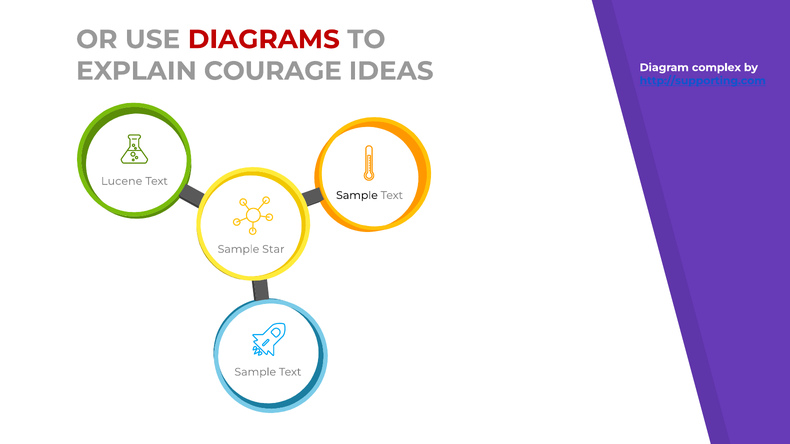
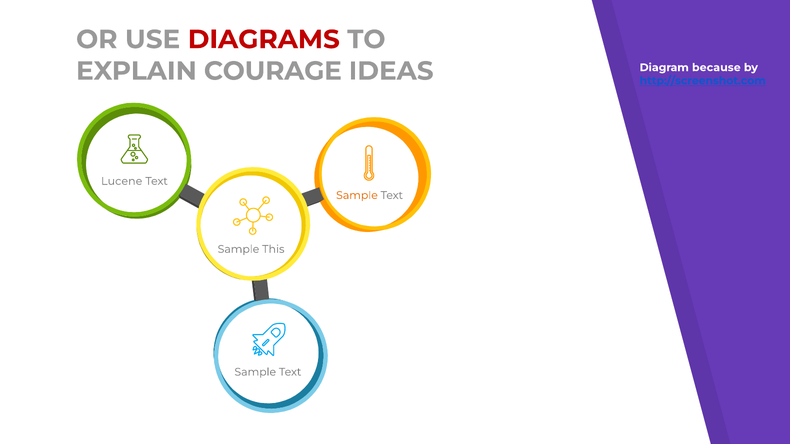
complex: complex -> because (716, 68)
http://supporting.com: http://supporting.com -> http://screenshot.com (703, 81)
Sample colour: black -> orange (357, 195)
Star: Star -> This (273, 249)
